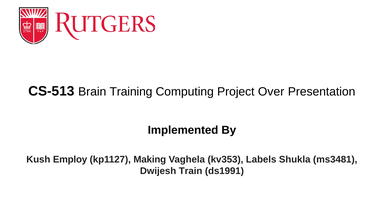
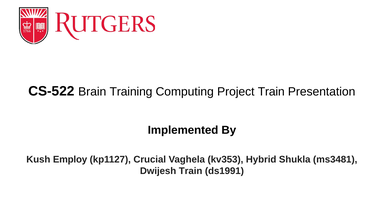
CS-513: CS-513 -> CS-522 (51, 91)
Project Over: Over -> Train (271, 92)
Making: Making -> Crucial (150, 160)
Labels: Labels -> Hybrid (261, 160)
